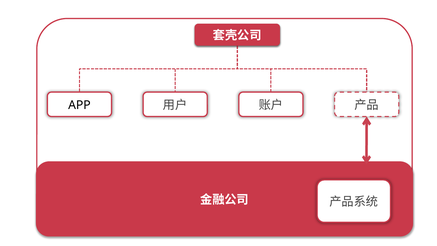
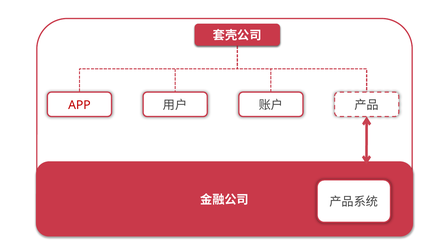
APP colour: black -> red (79, 105)
